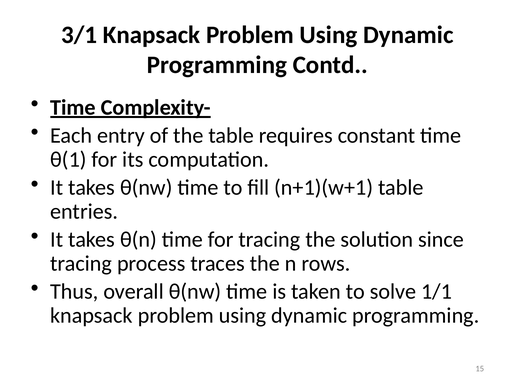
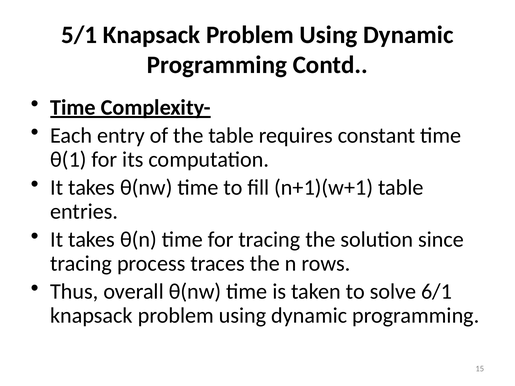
3/1: 3/1 -> 5/1 (79, 35)
1/1: 1/1 -> 6/1 (437, 292)
